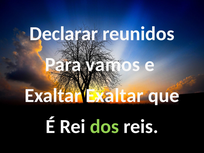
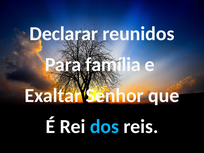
vamos: vamos -> família (113, 65)
Exaltar Exaltar: Exaltar -> Senhor (115, 96)
dos colour: light green -> light blue (104, 126)
